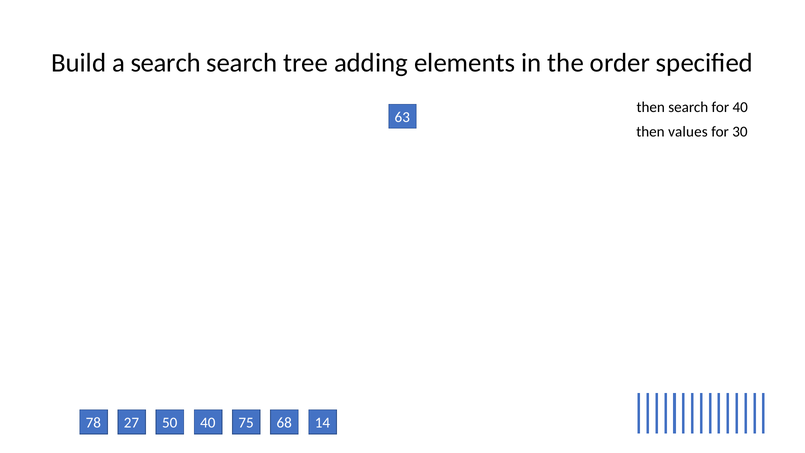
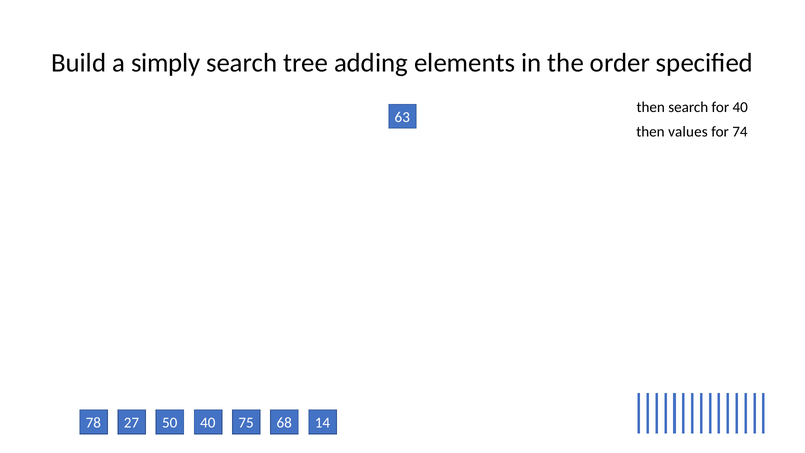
a search: search -> simply (166, 63)
30: 30 -> 74 (740, 132)
